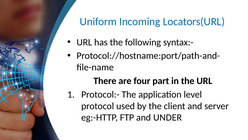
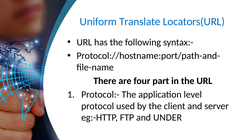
Incoming: Incoming -> Translate (140, 22)
